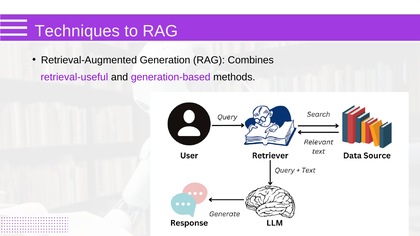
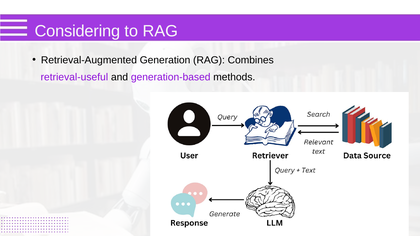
Techniques: Techniques -> Considering (77, 31)
